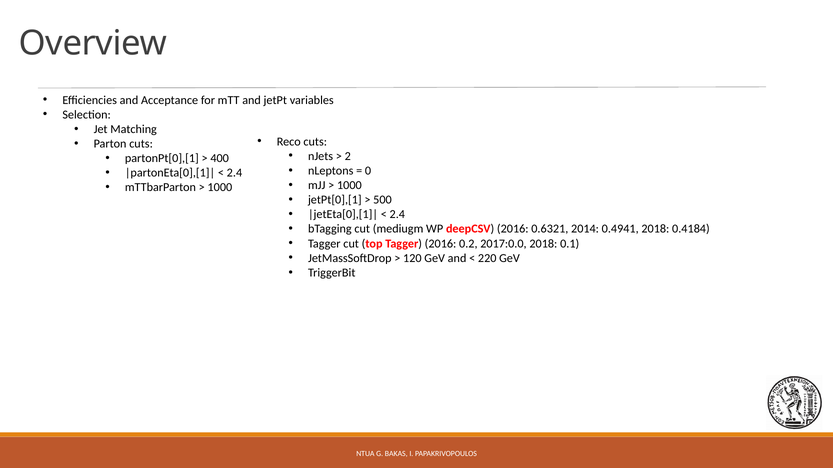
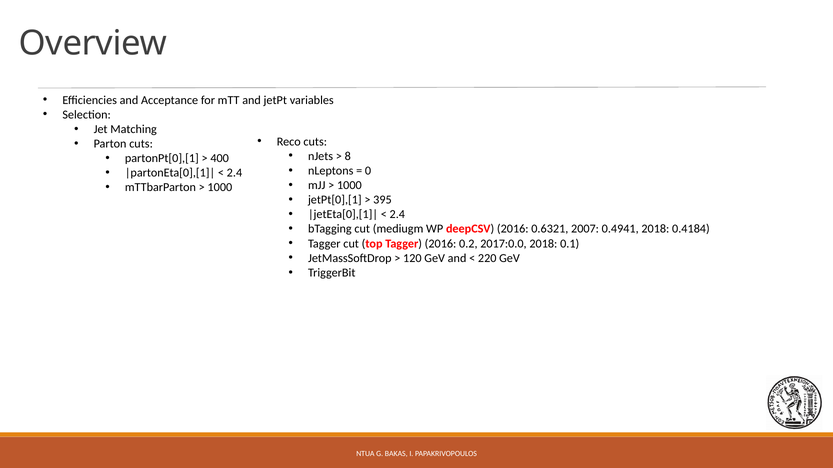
2: 2 -> 8 (348, 156)
500: 500 -> 395 (382, 200)
2014: 2014 -> 2007 (585, 229)
